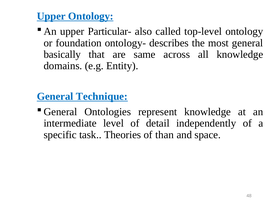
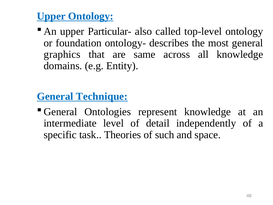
basically: basically -> graphics (62, 54)
than: than -> such (165, 135)
